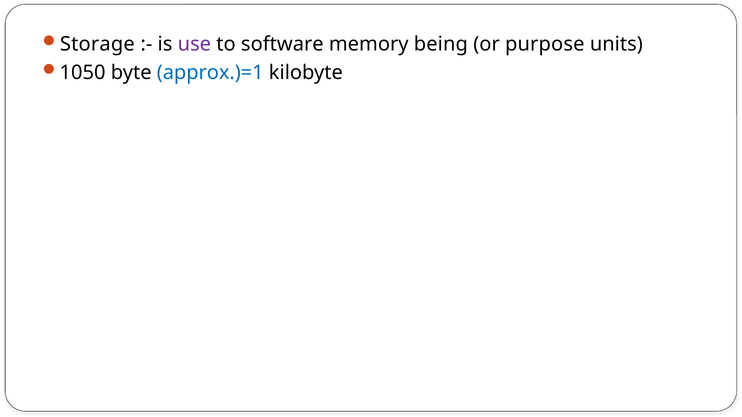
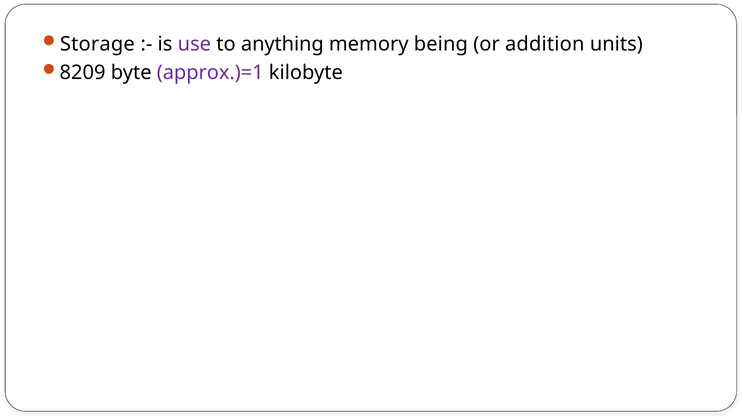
software: software -> anything (282, 44)
purpose: purpose -> addition (545, 44)
1050: 1050 -> 8209 (83, 73)
approx.)=1 colour: blue -> purple (210, 73)
